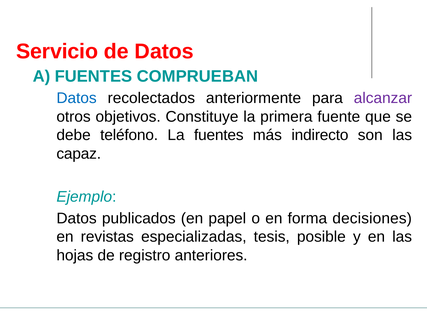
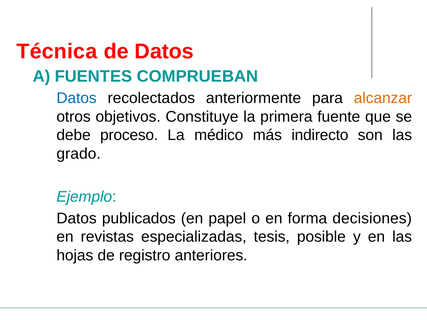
Servicio: Servicio -> Técnica (57, 51)
alcanzar colour: purple -> orange (383, 98)
teléfono: teléfono -> proceso (129, 135)
La fuentes: fuentes -> médico (219, 135)
capaz: capaz -> grado (79, 154)
